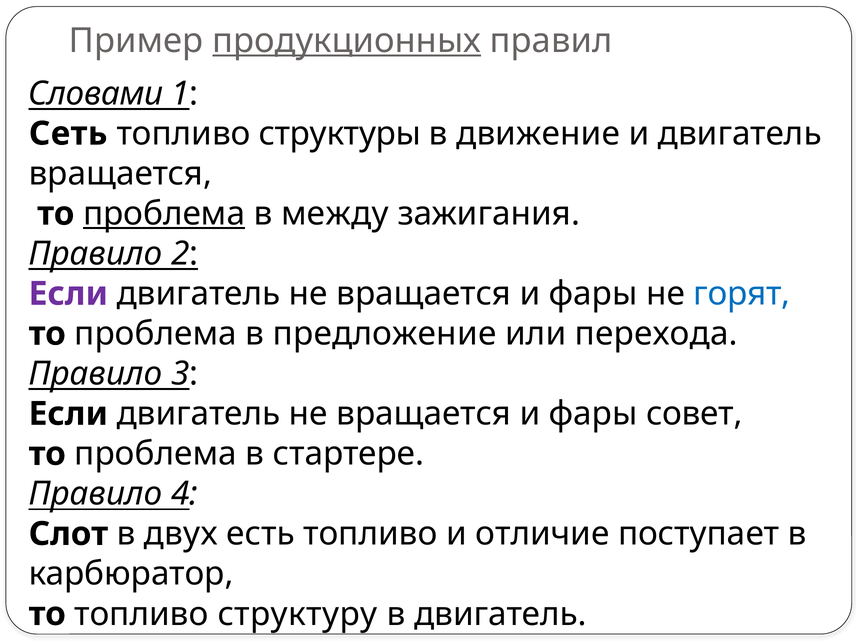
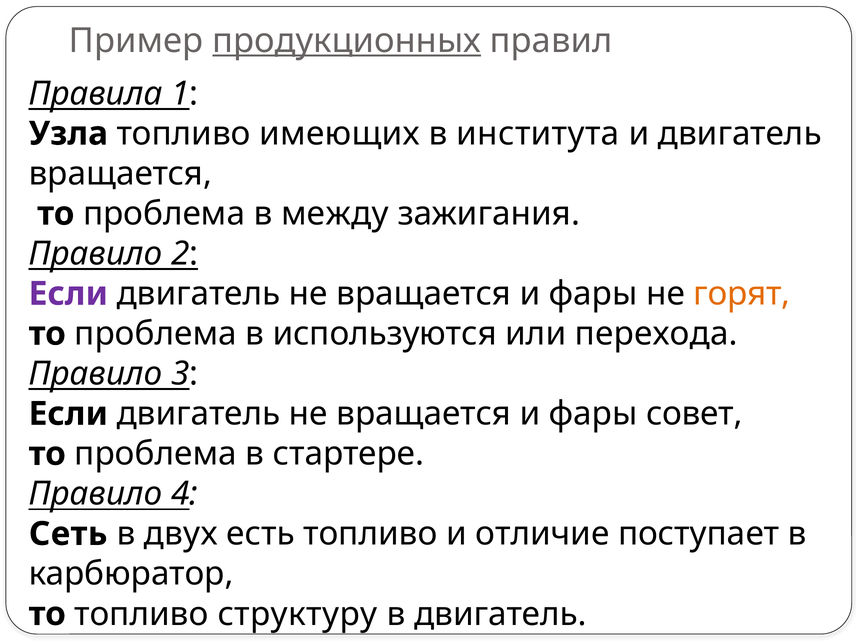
Словами: Словами -> Правила (96, 94)
Сеть: Сеть -> Узла (68, 134)
структуры: структуры -> имеющих (340, 134)
движение: движение -> института (538, 134)
проблема underline: present -> none (164, 214)
горят colour: blue -> orange (742, 294)
предложение: предложение -> используются (385, 334)
Слот: Слот -> Сеть (68, 534)
